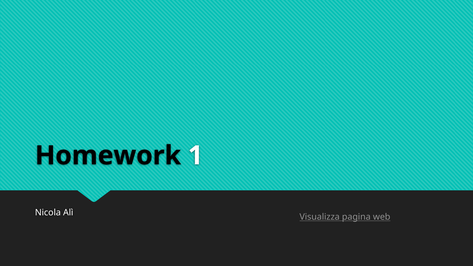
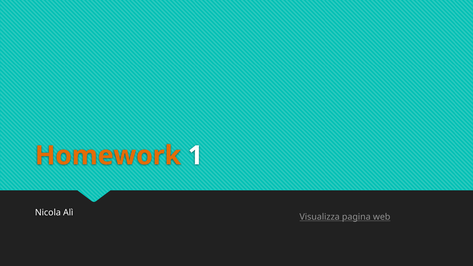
Homework colour: black -> orange (108, 156)
